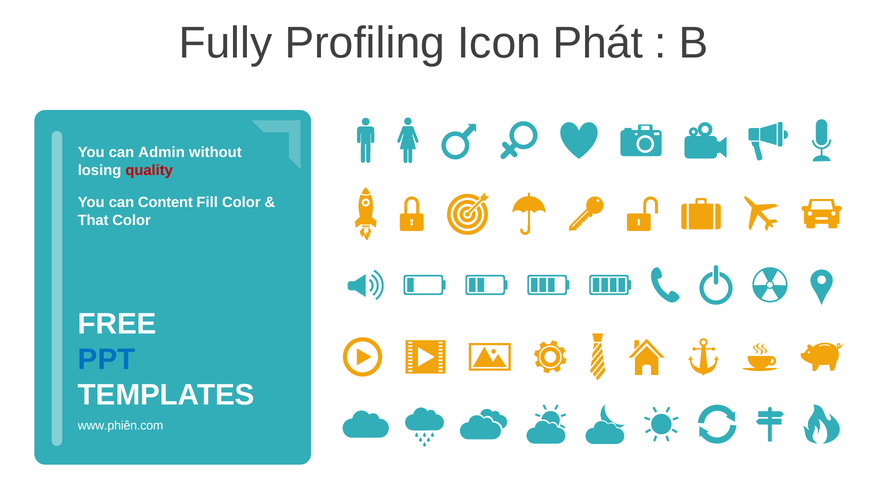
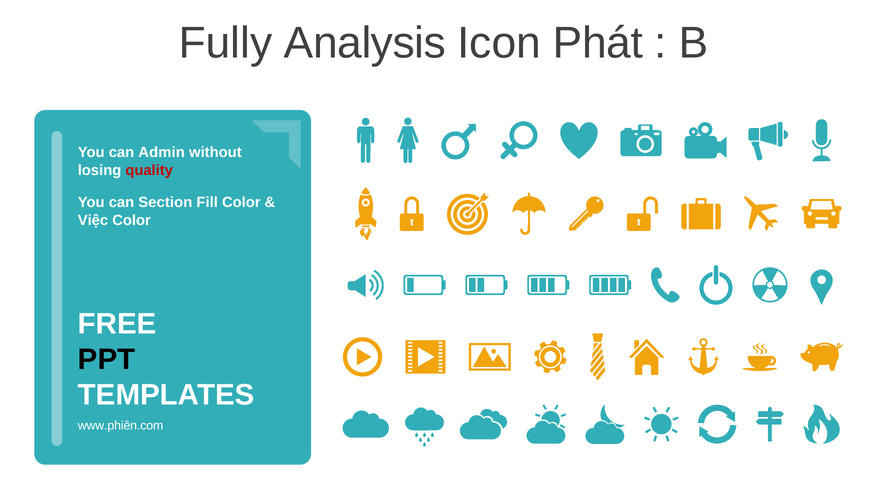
Profiling: Profiling -> Analysis (365, 43)
Content: Content -> Section (165, 202)
That: That -> Việc (93, 220)
PPT colour: blue -> black (107, 359)
